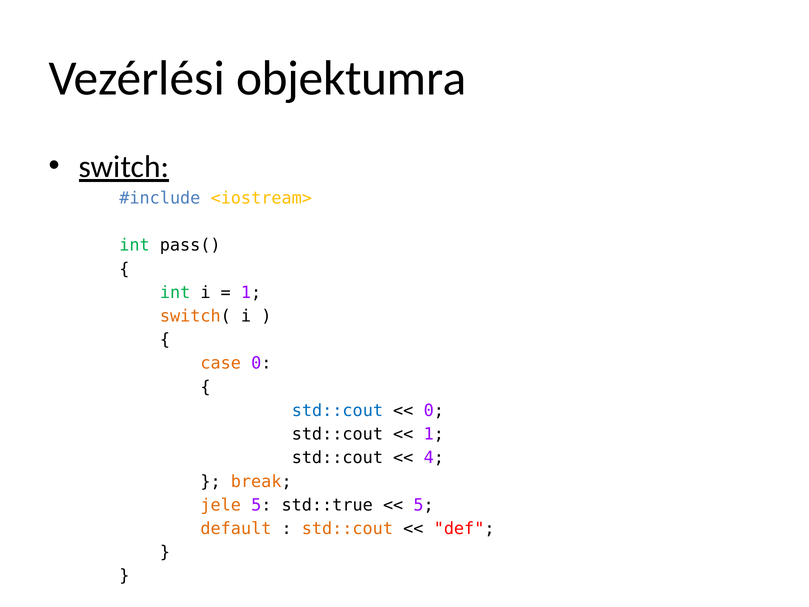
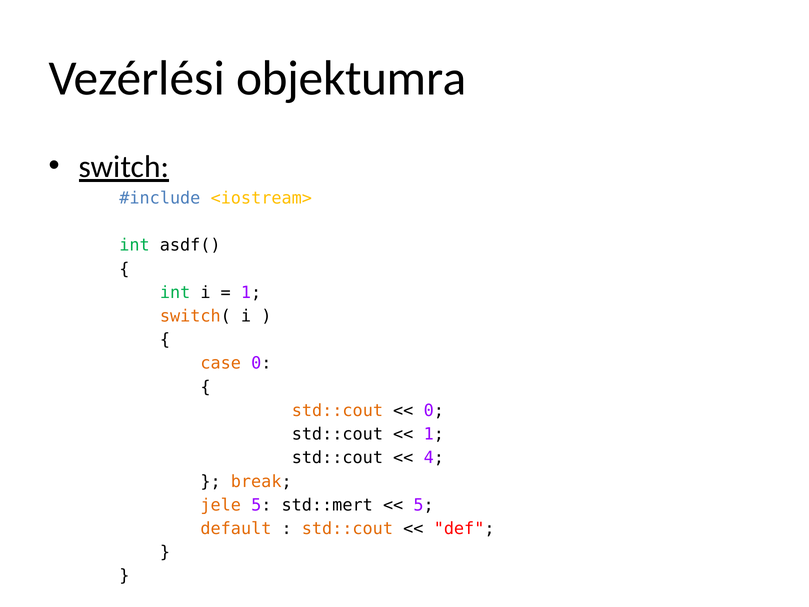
pass(: pass( -> asdf( (190, 245)
std::cout colour: blue -> orange (337, 410)
std::true: std::true -> std::mert (327, 505)
